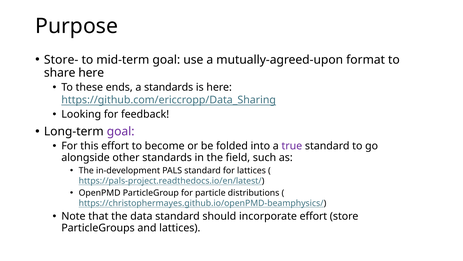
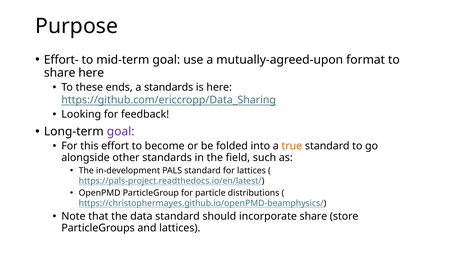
Store-: Store- -> Effort- (61, 60)
true colour: purple -> orange (292, 146)
incorporate effort: effort -> share (313, 216)
